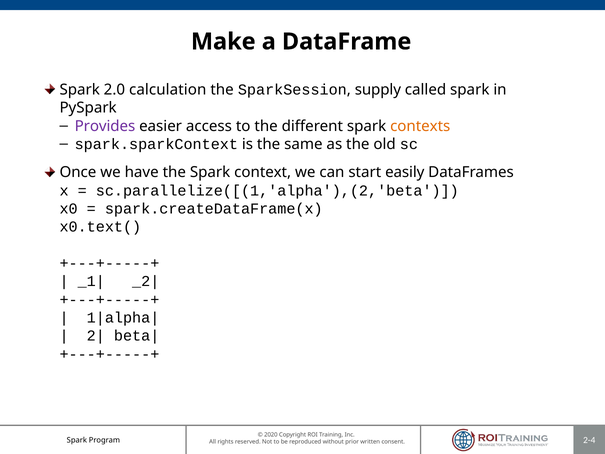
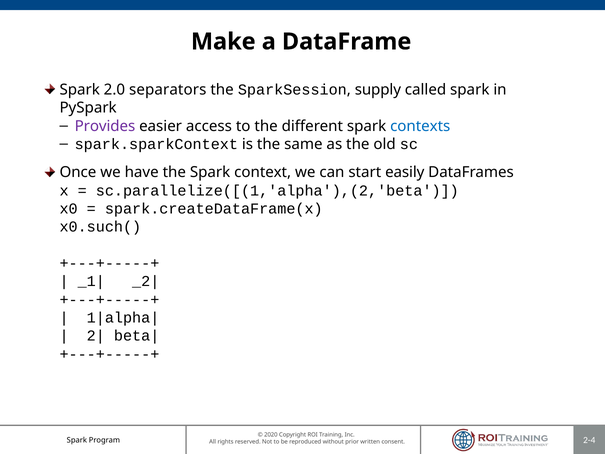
calculation: calculation -> separators (168, 90)
contexts colour: orange -> blue (420, 126)
x0.text(: x0.text( -> x0.such( (100, 227)
